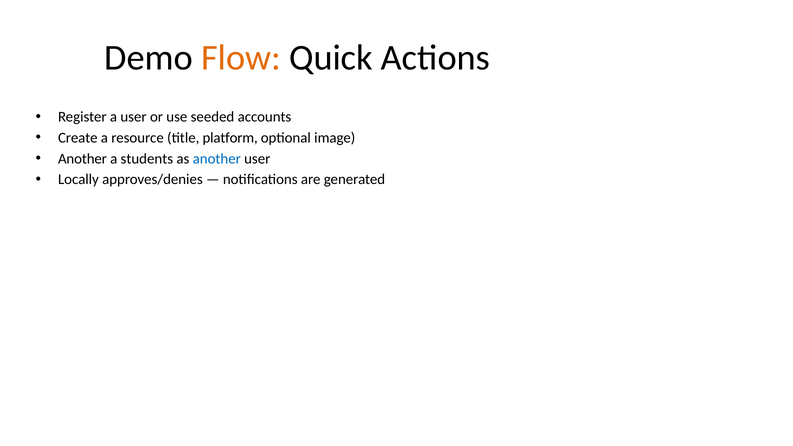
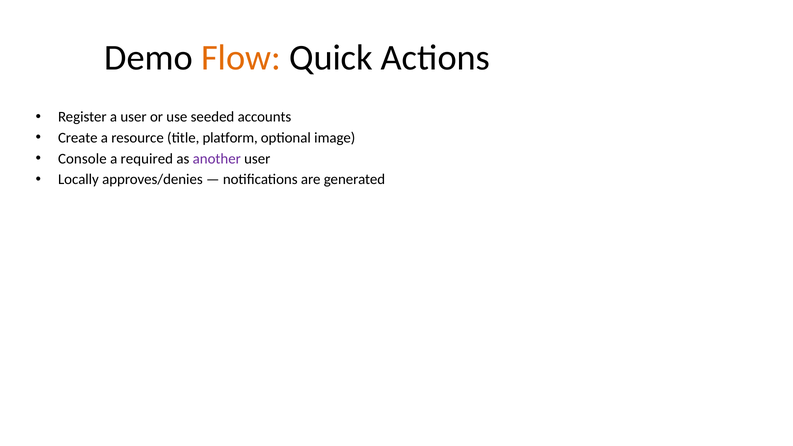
Another: Another -> Console (82, 159)
students: students -> required (147, 159)
another colour: blue -> purple (217, 159)
